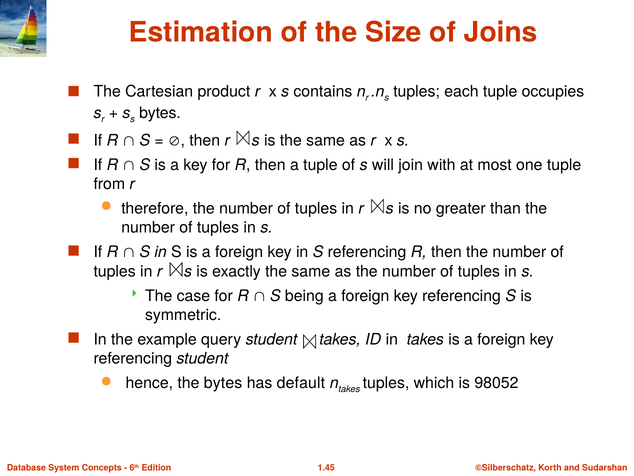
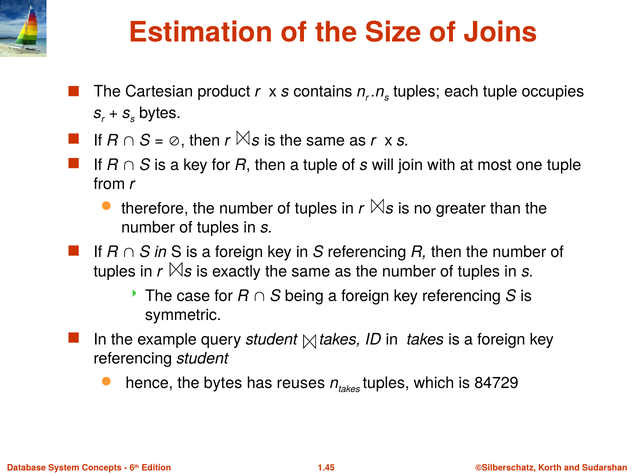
default: default -> reuses (301, 383)
98052: 98052 -> 84729 (496, 383)
